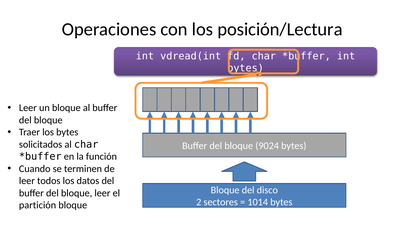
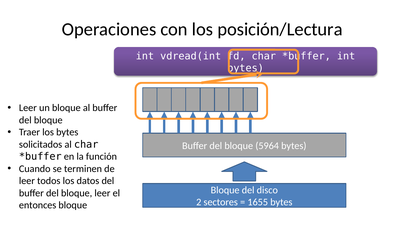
9024: 9024 -> 5964 (267, 146)
1014: 1014 -> 1655 (258, 202)
partición: partición -> entonces (38, 205)
